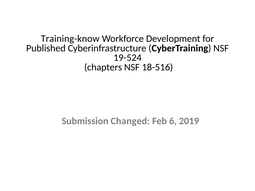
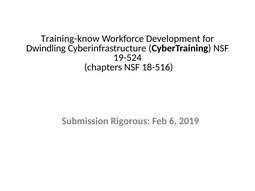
Published: Published -> Dwindling (46, 48)
Changed: Changed -> Rigorous (130, 121)
